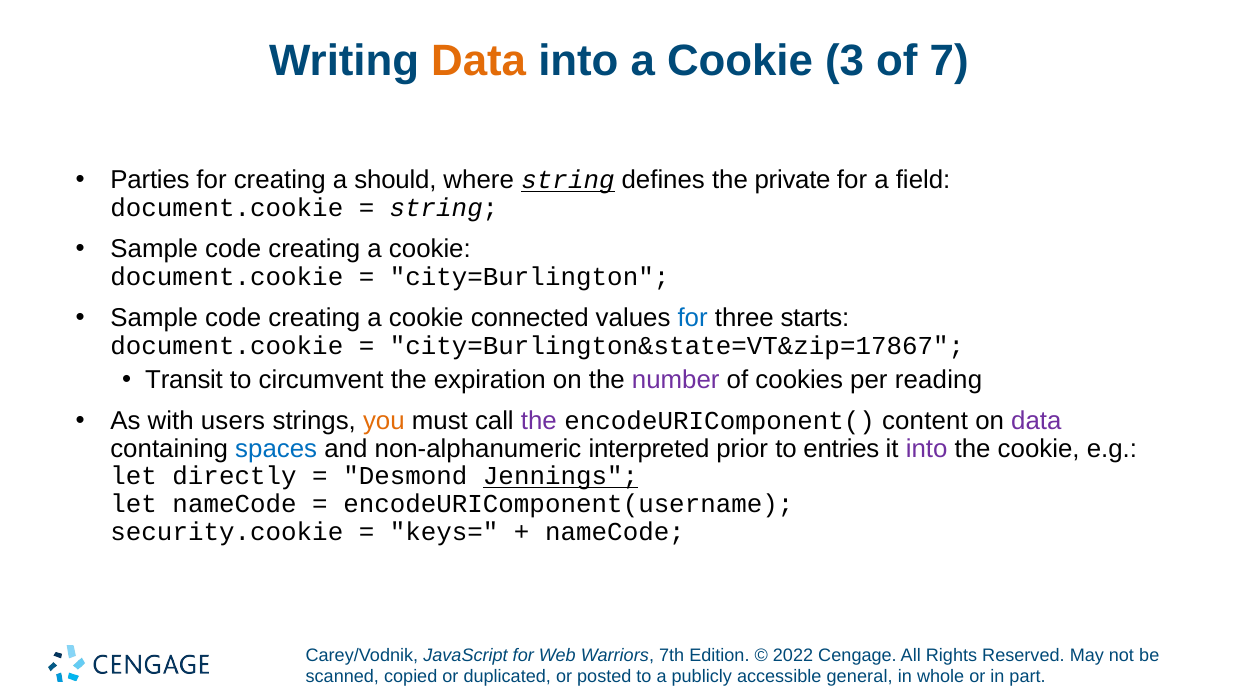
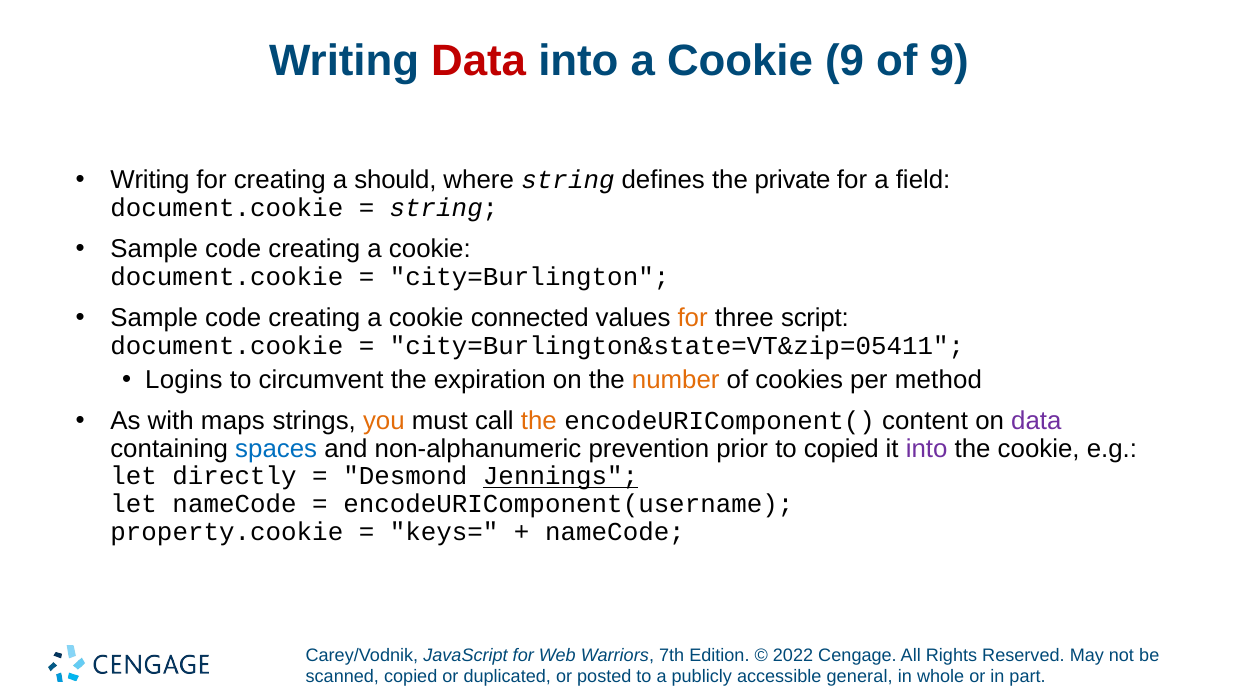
Data colour: orange -> red (479, 61)
Cookie 3: 3 -> 9 (845, 61)
of 7: 7 -> 9 (949, 61)
Parties: Parties -> Writing (150, 180)
string underline: present -> none (568, 180)
for colour: blue -> orange (693, 318)
starts: starts -> script (815, 318)
city=Burlington&state=VT&zip=17867: city=Burlington&state=VT&zip=17867 -> city=Burlington&state=VT&zip=05411 (677, 346)
Transit: Transit -> Logins (184, 380)
number colour: purple -> orange (676, 380)
reading: reading -> method (938, 380)
users: users -> maps (233, 421)
the colour: purple -> orange (539, 421)
interpreted: interpreted -> prevention (649, 448)
to entries: entries -> copied (841, 448)
security.cookie: security.cookie -> property.cookie (227, 532)
